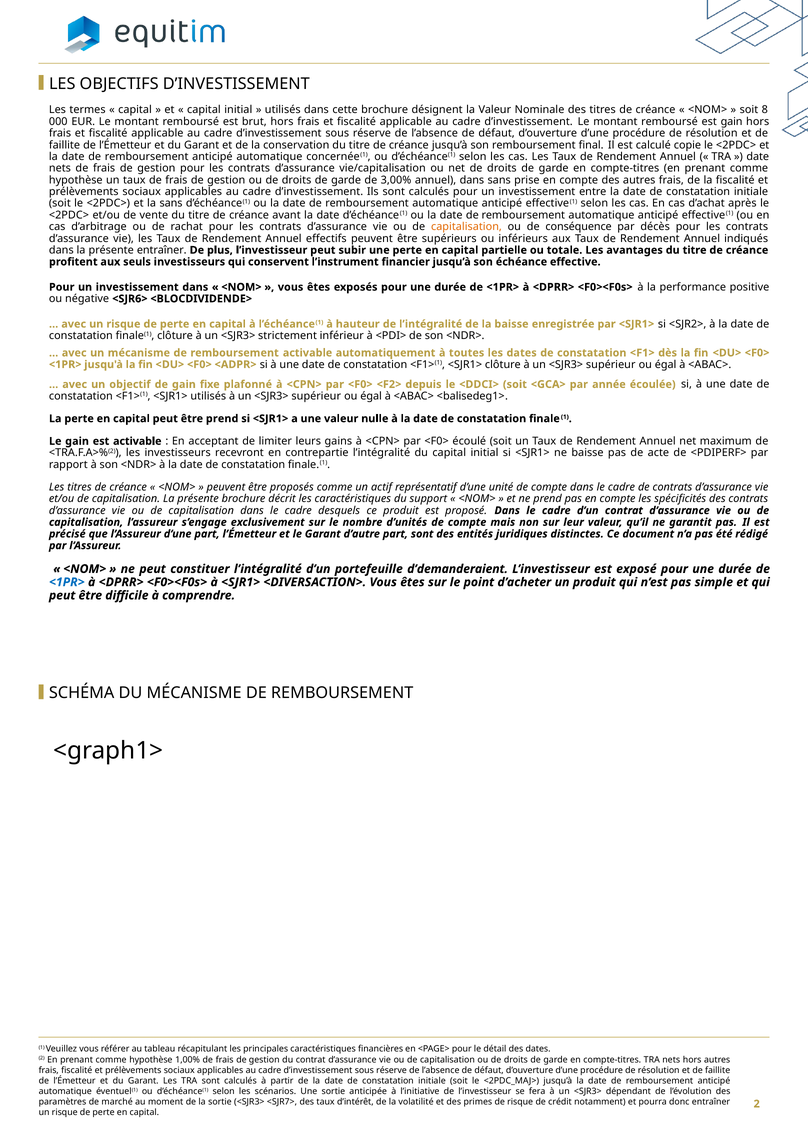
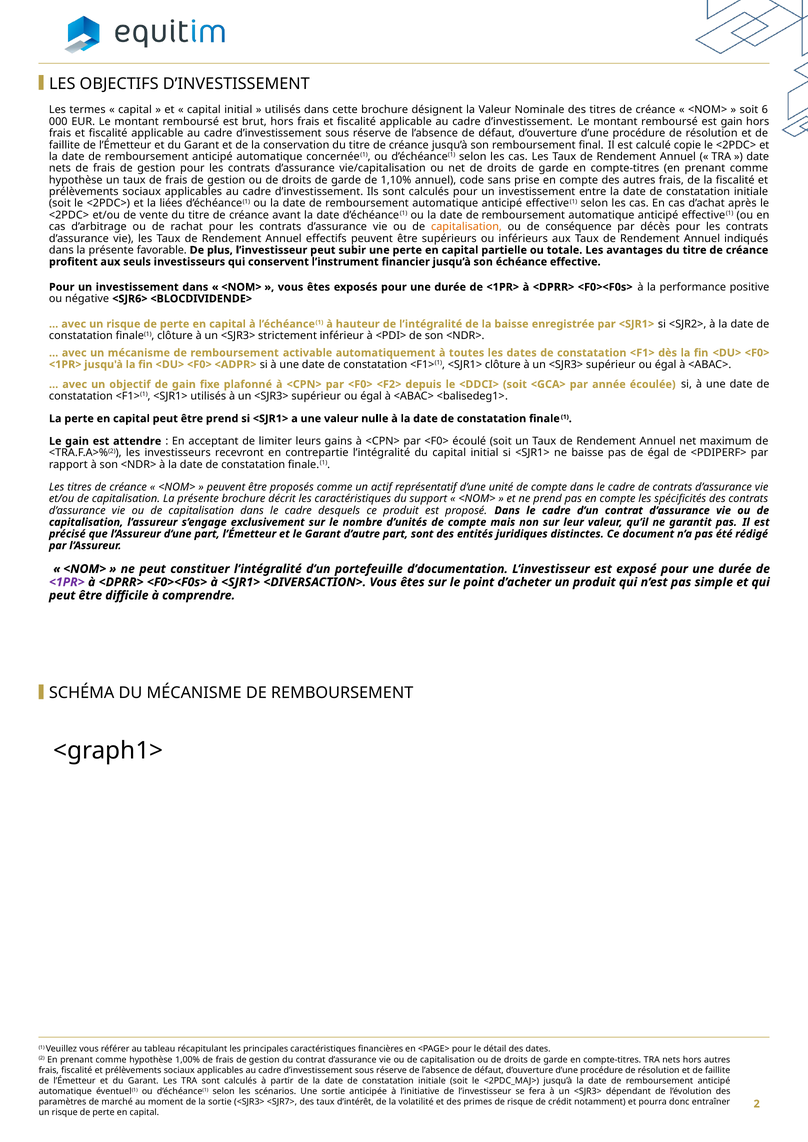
8: 8 -> 6 (765, 110)
3,00%: 3,00% -> 1,10% (396, 180)
annuel dans: dans -> code (472, 180)
la sans: sans -> liées (171, 204)
présente entraîner: entraîner -> favorable (162, 250)
est activable: activable -> attendre (137, 441)
de acte: acte -> égal (658, 453)
d’demanderaient: d’demanderaient -> d’documentation (458, 569)
<1PR> colour: blue -> purple (67, 583)
